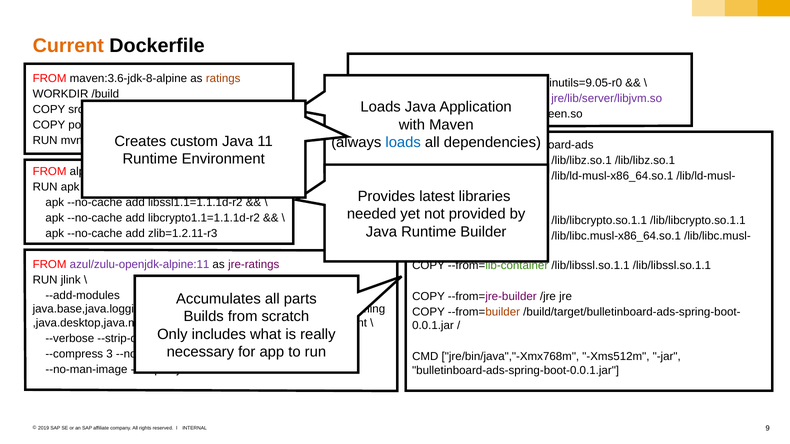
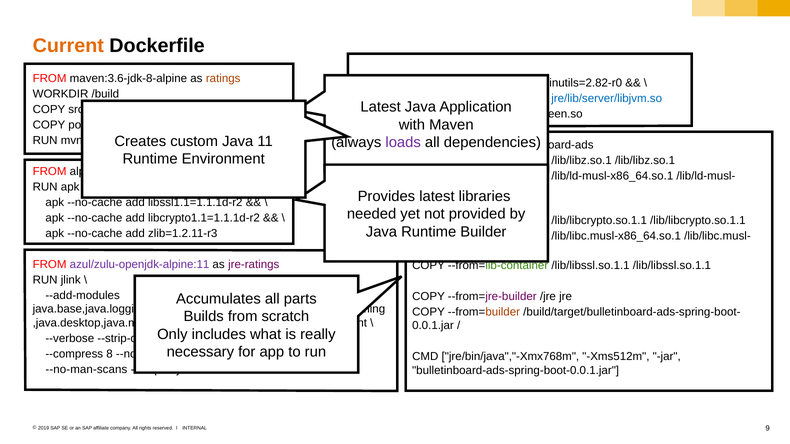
binutils=9.05-r0: binutils=9.05-r0 -> binutils=2.82-r0 (582, 83)
jre/lib/server/libjvm.so colour: purple -> blue (607, 98)
Loads: Loads -> Latest (381, 107)
loads colour: blue -> purple (403, 143)
3: 3 -> 8 (110, 354)
--no-man-image: --no-man-image -> --no-man-scans (86, 370)
